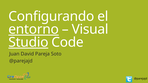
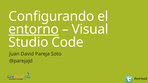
Studio underline: present -> none (28, 42)
